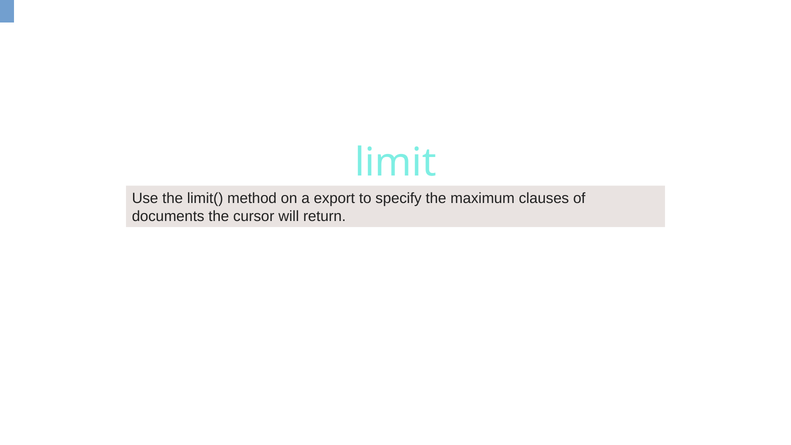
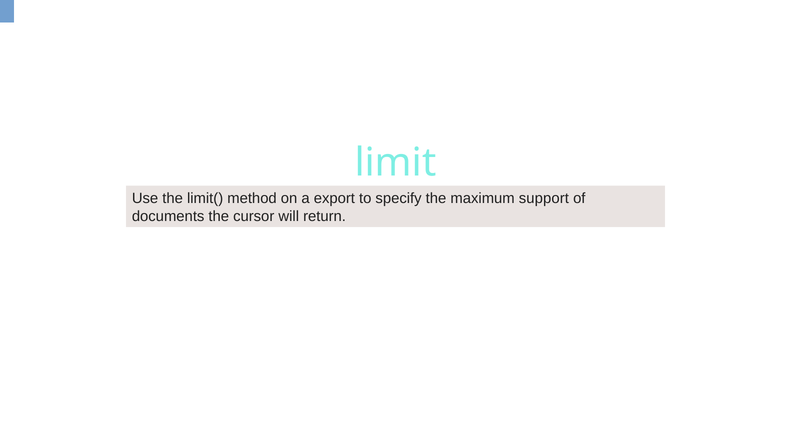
clauses: clauses -> support (544, 199)
